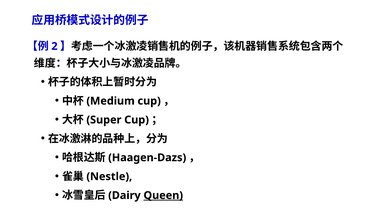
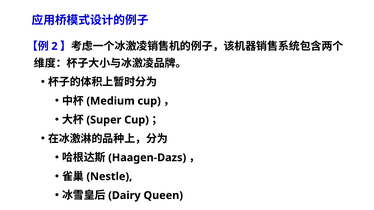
Queen underline: present -> none (163, 196)
